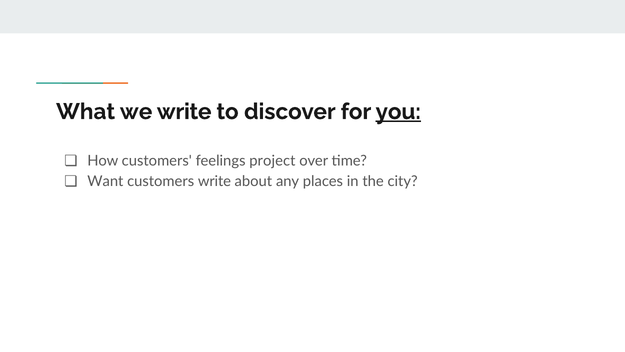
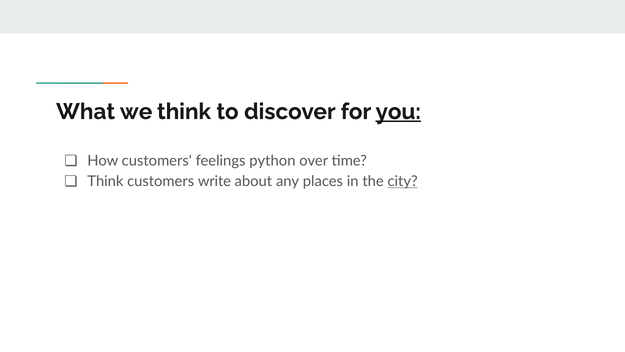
we write: write -> think (184, 112)
project: project -> python (272, 161)
Want: Want -> Think (105, 181)
city underline: none -> present (403, 181)
